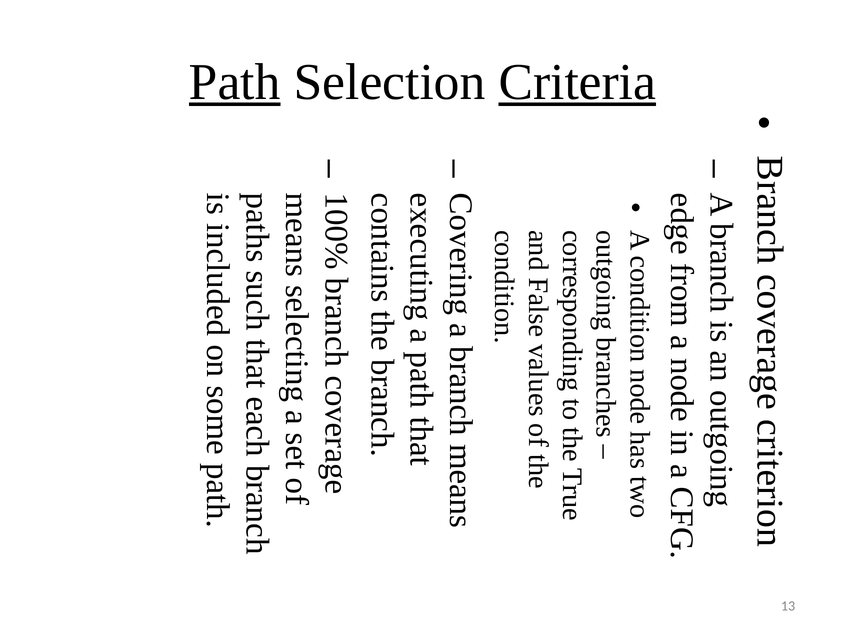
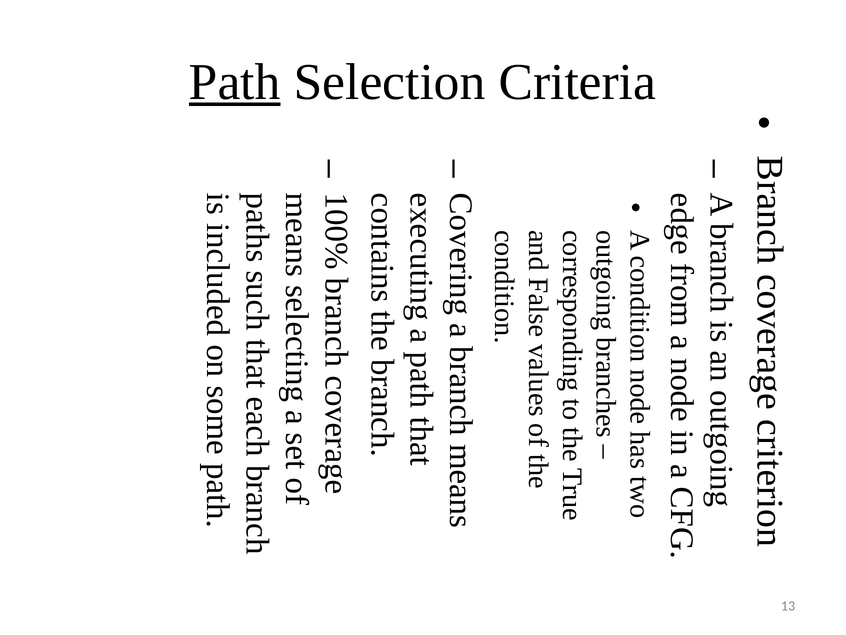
Criteria underline: present -> none (577, 82)
